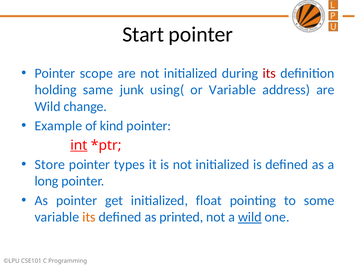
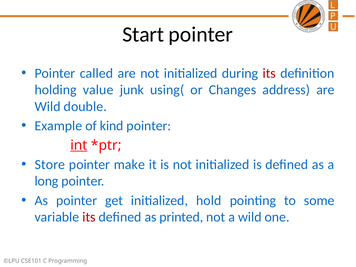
scope: scope -> called (96, 73)
same: same -> value (98, 90)
or Variable: Variable -> Changes (233, 90)
change: change -> double (85, 106)
types: types -> make (129, 165)
float: float -> hold (209, 200)
its colour: orange -> red (89, 217)
wild underline: present -> none (250, 217)
